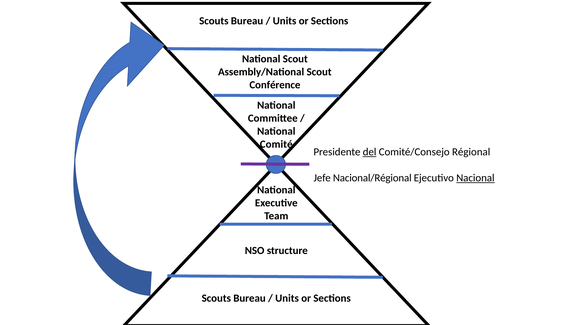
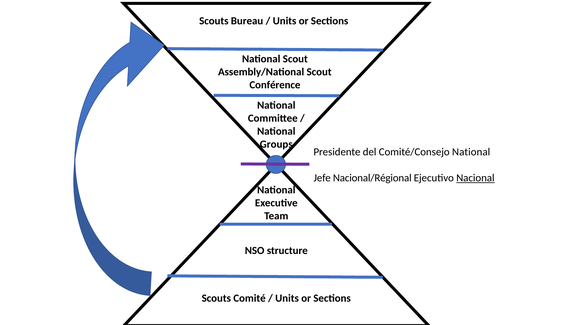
Comité: Comité -> Groups (276, 144)
del underline: present -> none (370, 152)
Comité/Consejo Régional: Régional -> National (471, 152)
Bureau: Bureau -> Comité (250, 298)
